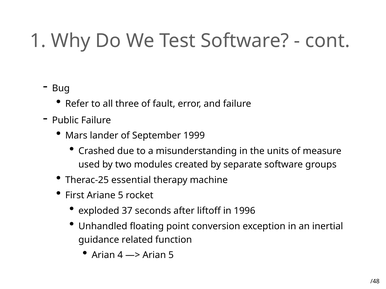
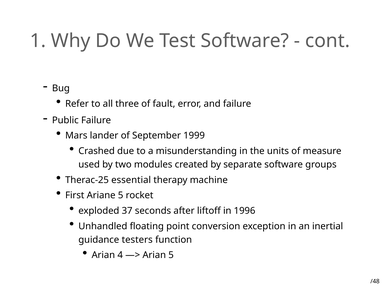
related: related -> testers (137, 240)
